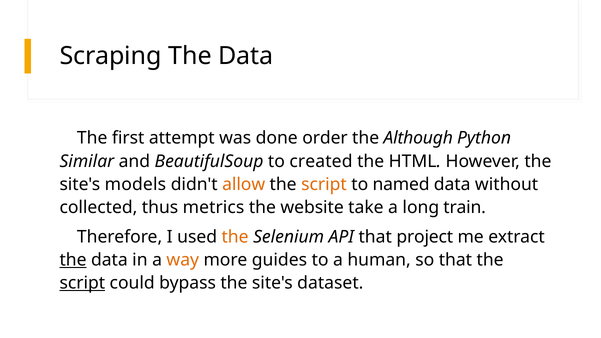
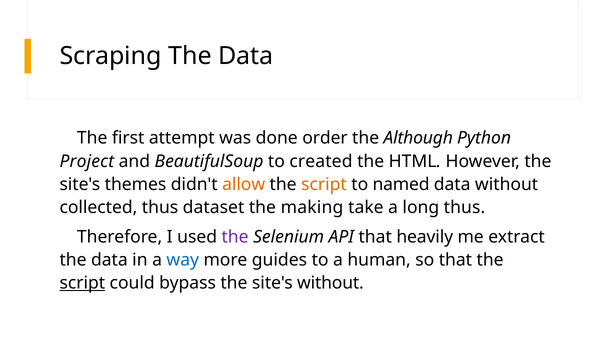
Similar: Similar -> Project (87, 161)
models: models -> themes (135, 184)
metrics: metrics -> dataset (214, 207)
website: website -> making (312, 207)
long train: train -> thus (464, 207)
the colour: orange -> purple (235, 237)
project: project -> heavily (425, 237)
the underline: present -> none (73, 260)
way colour: orange -> blue (183, 260)
site's dataset: dataset -> without (330, 283)
